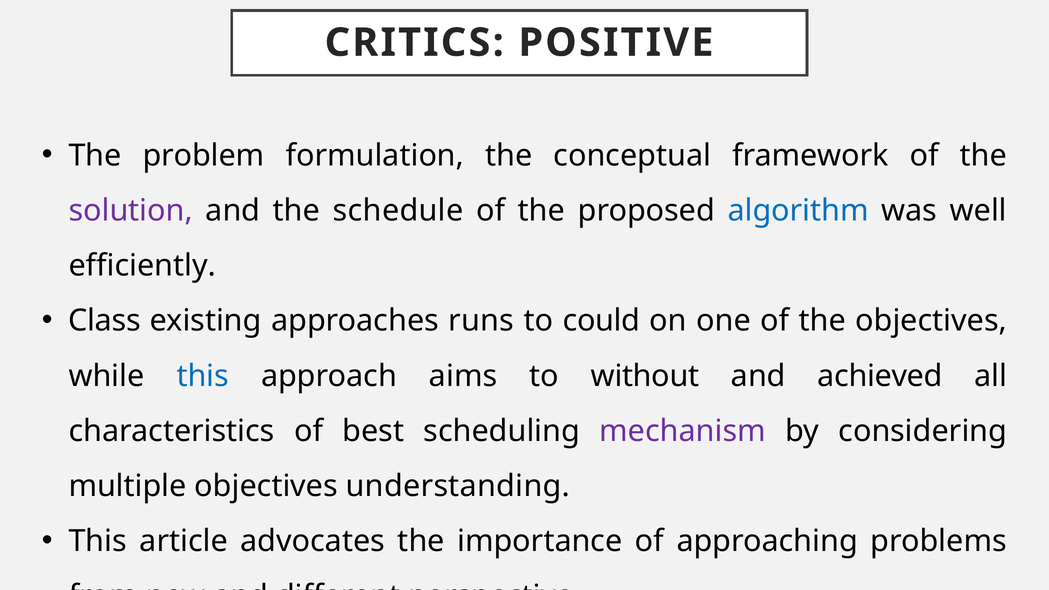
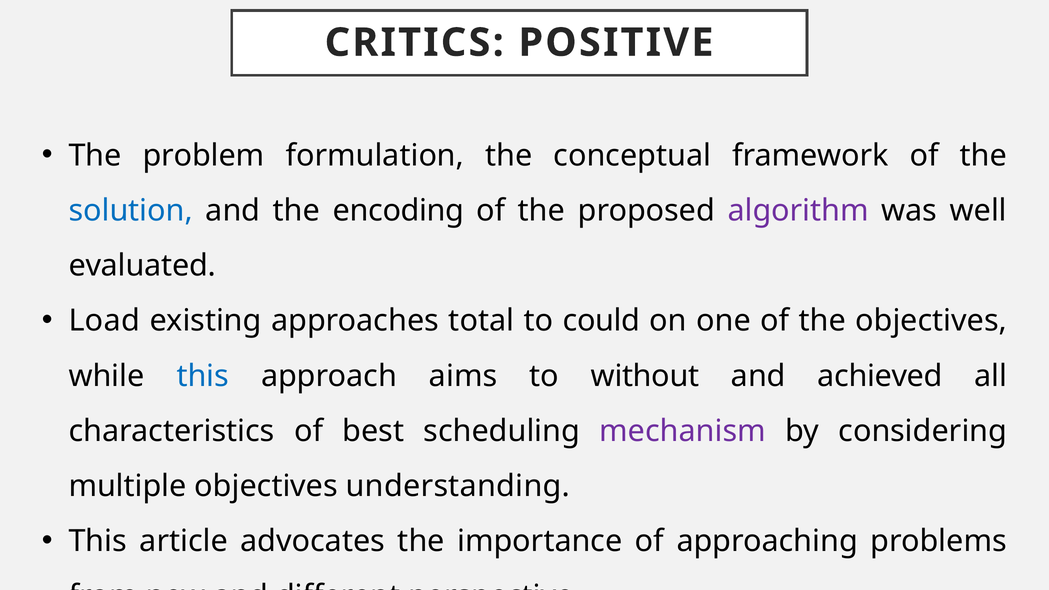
solution colour: purple -> blue (131, 211)
schedule: schedule -> encoding (398, 211)
algorithm colour: blue -> purple (798, 211)
efficiently: efficiently -> evaluated (142, 266)
Class: Class -> Load (104, 321)
runs: runs -> total (481, 321)
